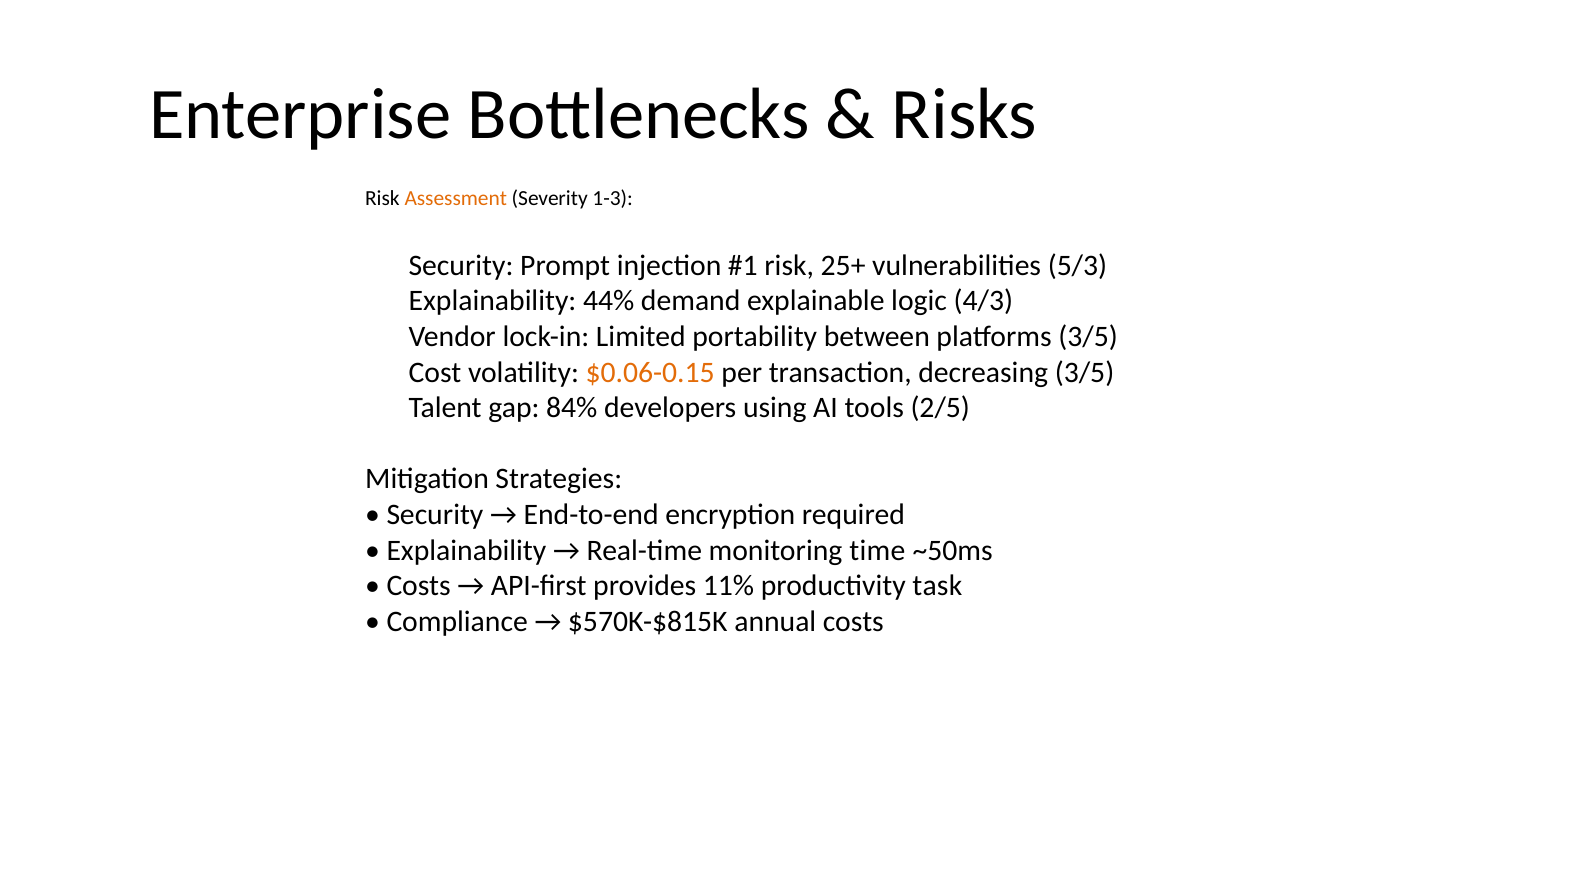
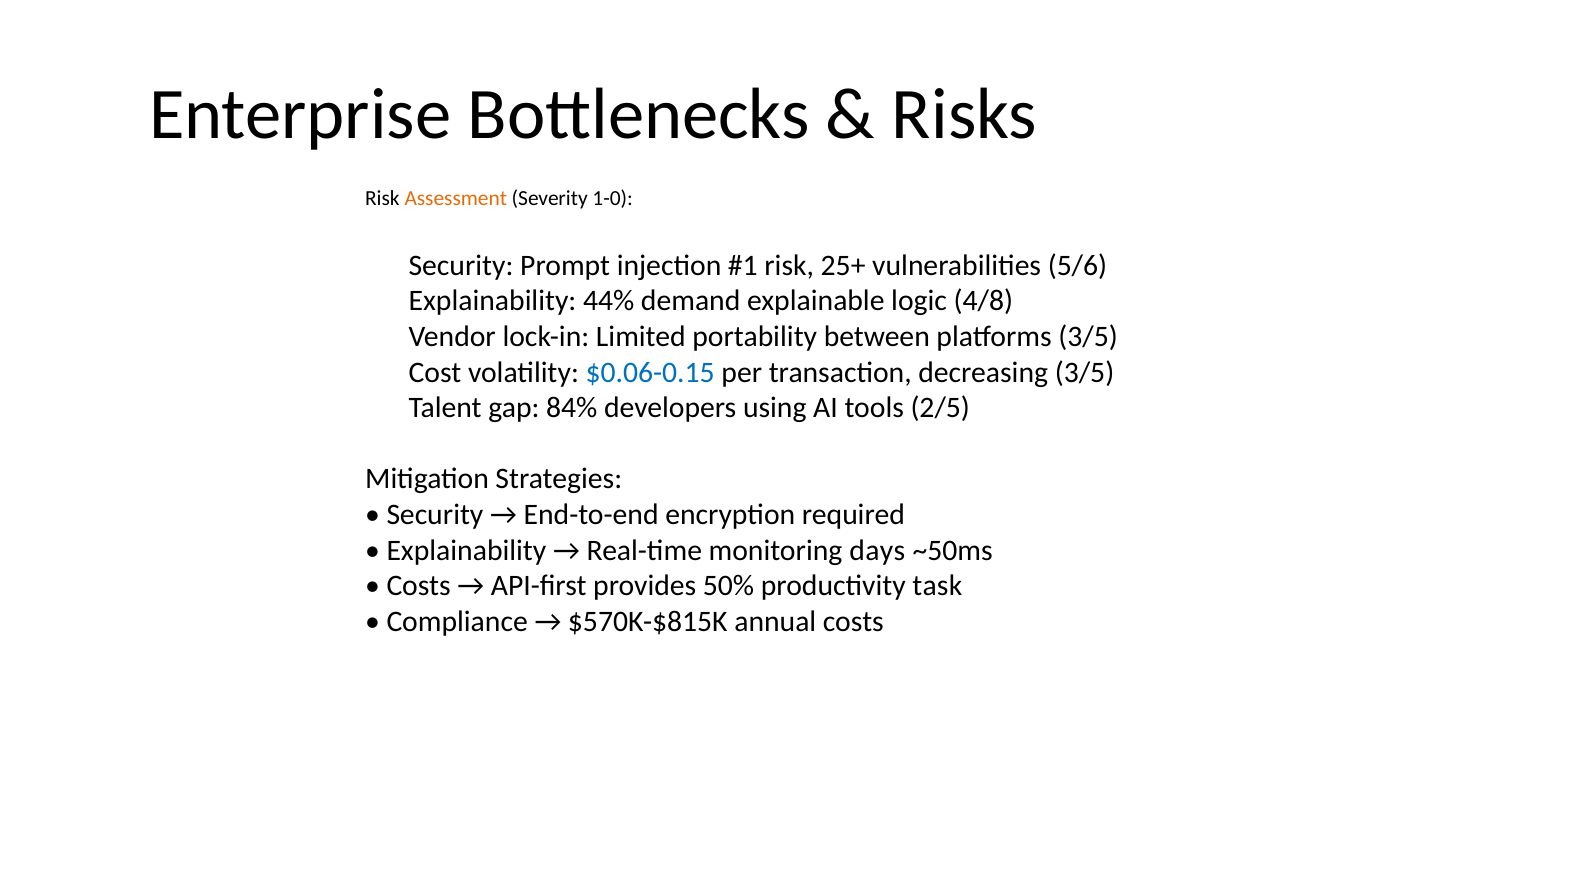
1-3: 1-3 -> 1-0 (613, 198)
5/3: 5/3 -> 5/6 (1077, 265)
4/3: 4/3 -> 4/8 (983, 301)
$0.06-0.15 colour: orange -> blue (650, 372)
time: time -> days (877, 550)
11%: 11% -> 50% (729, 586)
